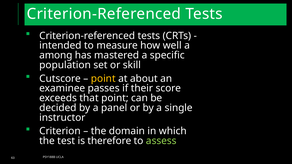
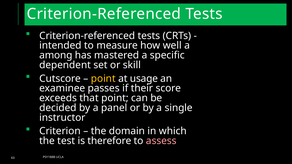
population: population -> dependent (65, 65)
about: about -> usage (144, 79)
assess colour: light green -> pink (161, 141)
